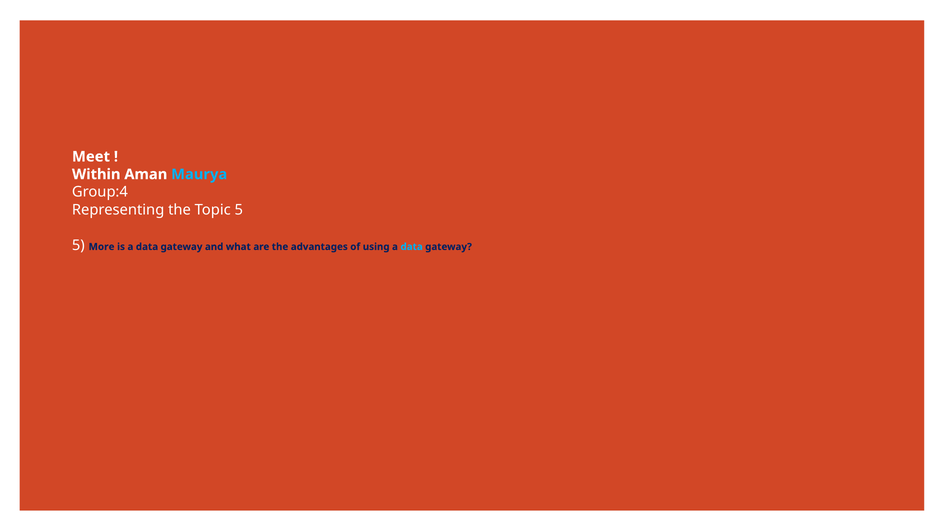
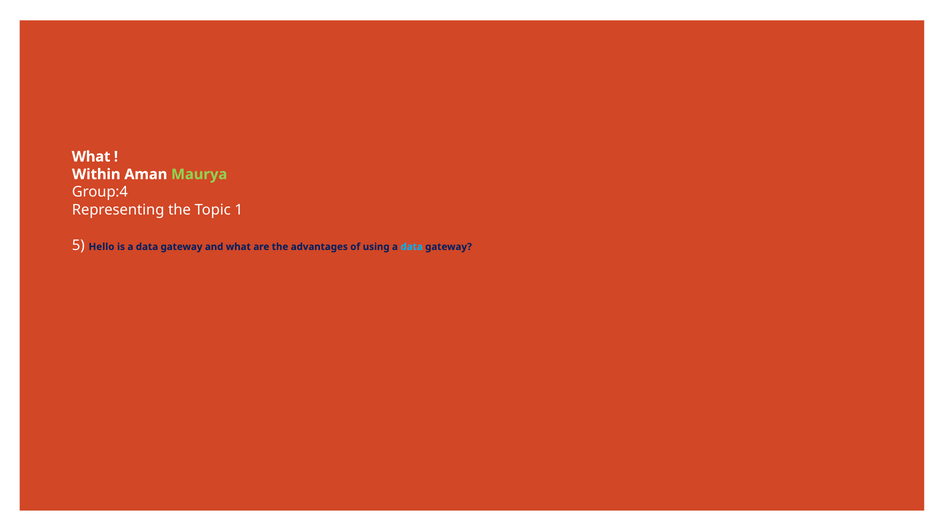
Meet: Meet -> What (91, 157)
Maurya colour: light blue -> light green (199, 174)
Topic 5: 5 -> 1 (239, 210)
More: More -> Hello (102, 247)
